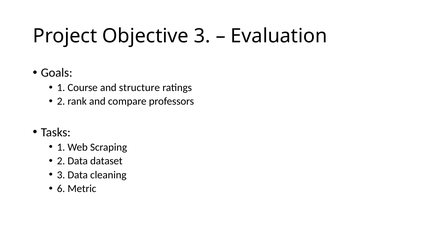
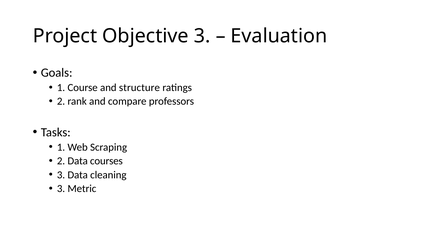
dataset: dataset -> courses (106, 161)
6: 6 -> 3 (61, 189)
